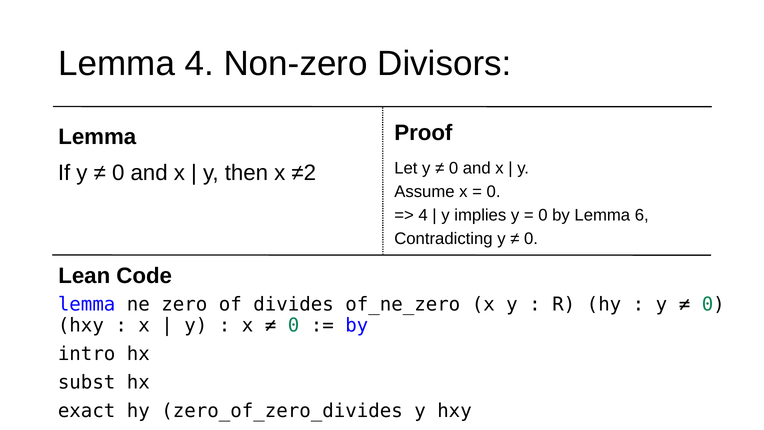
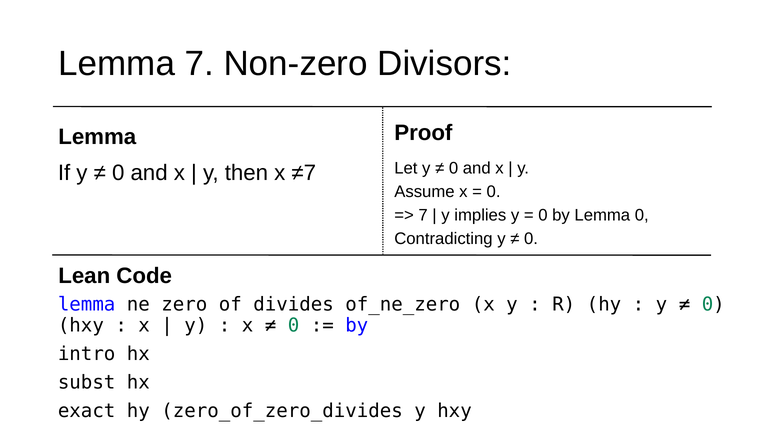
Lemma 4: 4 -> 7 (199, 64)
≠2: ≠2 -> ≠7 (304, 173)
4: 4 -> 7 (423, 215)
Lemma 6: 6 -> 0 (642, 215)
